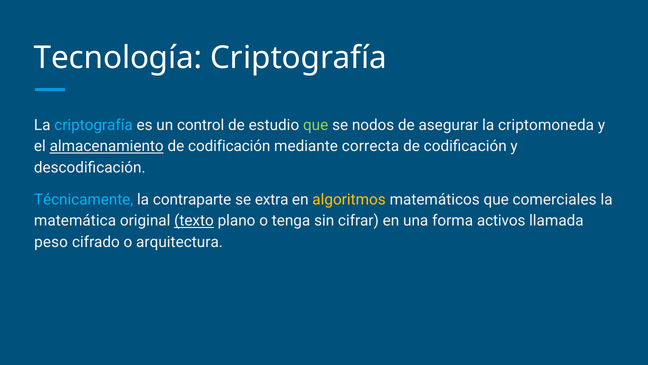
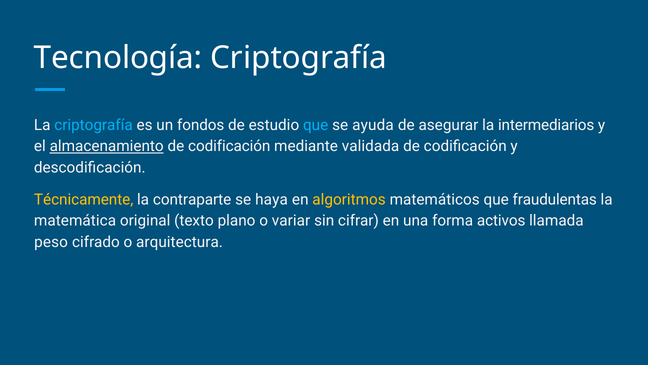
control: control -> fondos (201, 125)
que colour: light green -> light blue (316, 125)
nodos: nodos -> ayuda (373, 125)
criptomoneda: criptomoneda -> intermediarios (546, 125)
correcta: correcta -> validada (371, 146)
Técnicamente colour: light blue -> yellow (84, 199)
extra: extra -> haya (272, 199)
comerciales: comerciales -> fraudulentas (555, 199)
texto underline: present -> none (194, 220)
tenga: tenga -> variar (291, 220)
